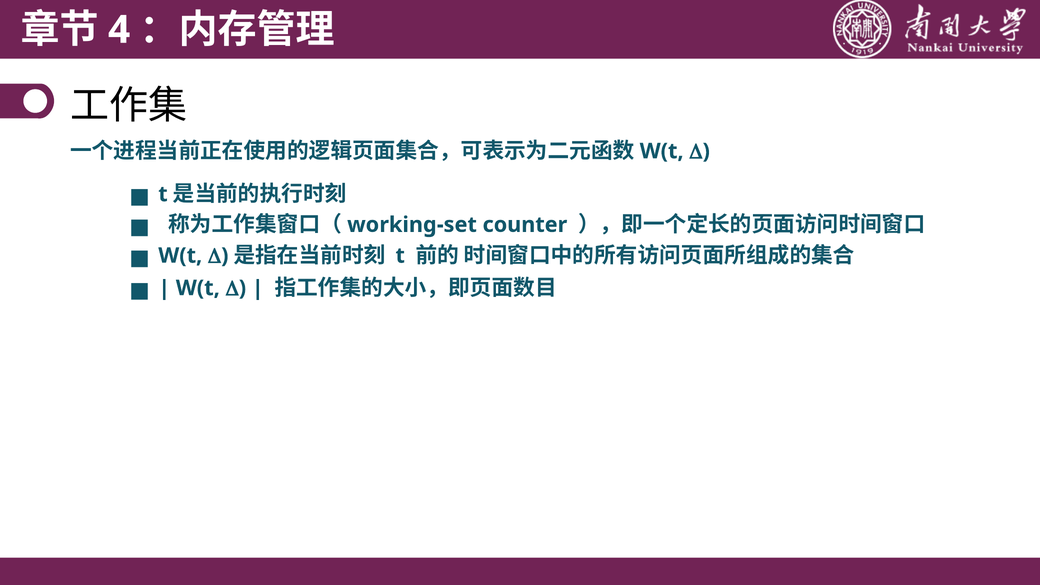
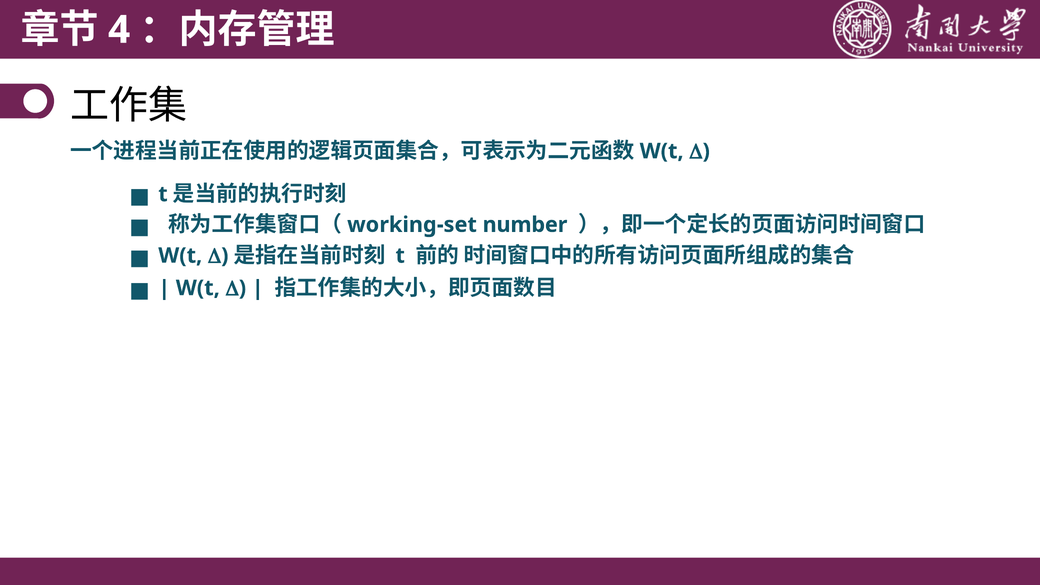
counter: counter -> number (525, 225)
